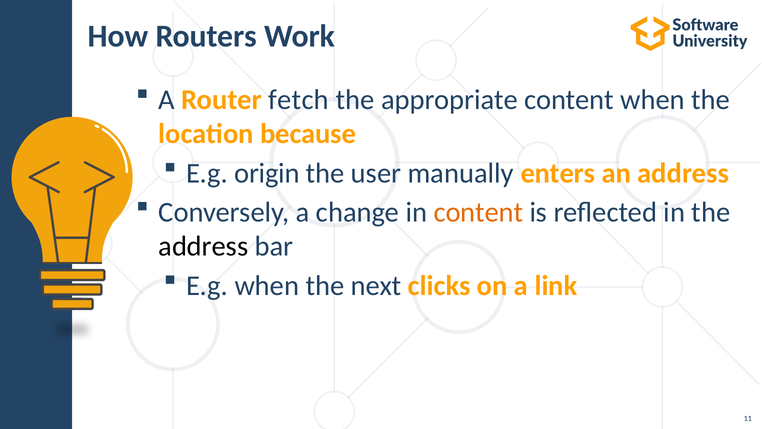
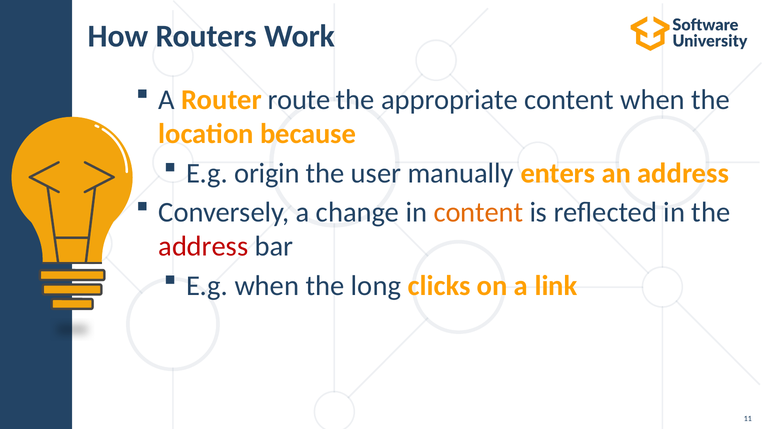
fetch: fetch -> route (299, 100)
address colour: black -> red (203, 246)
next: next -> long (376, 285)
